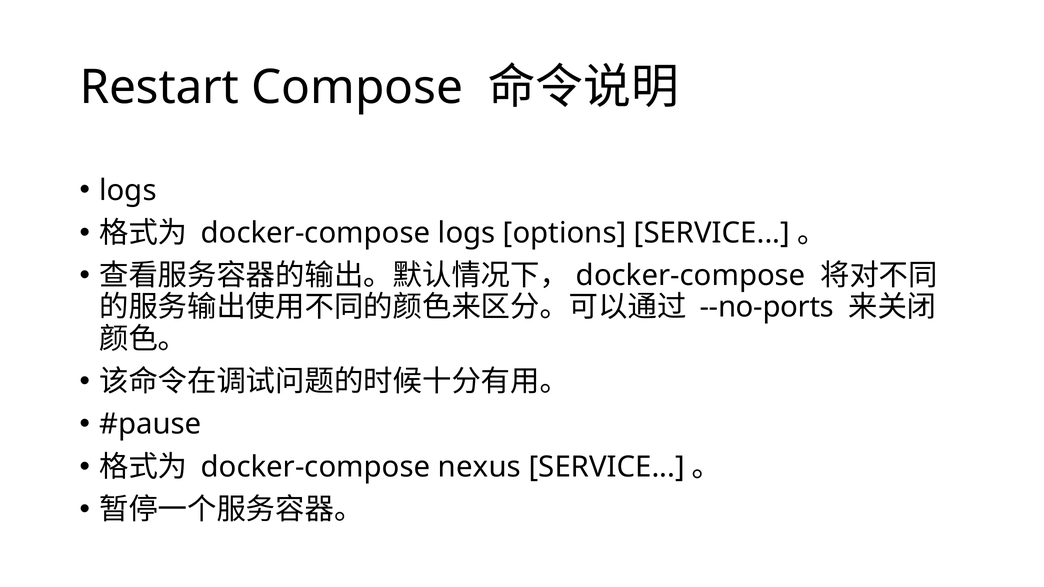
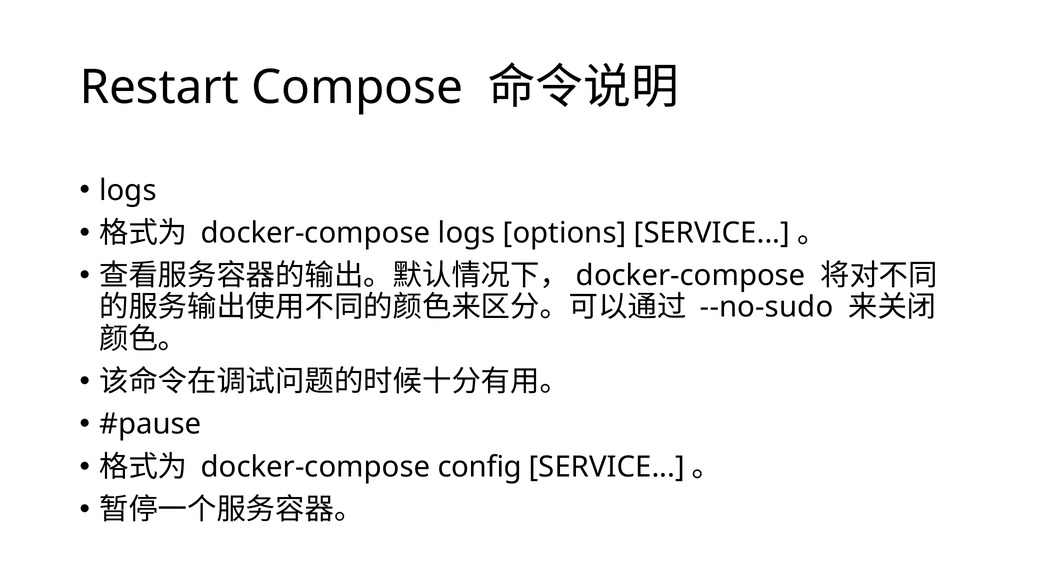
--no-ports: --no-ports -> --no-sudo (767, 307)
nexus: nexus -> config (480, 467)
